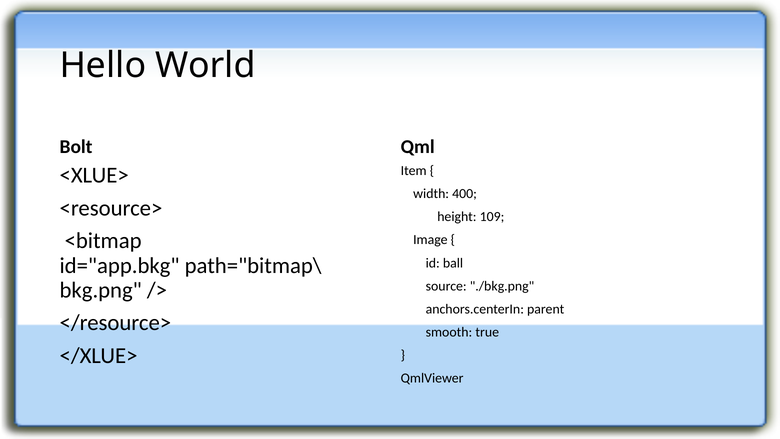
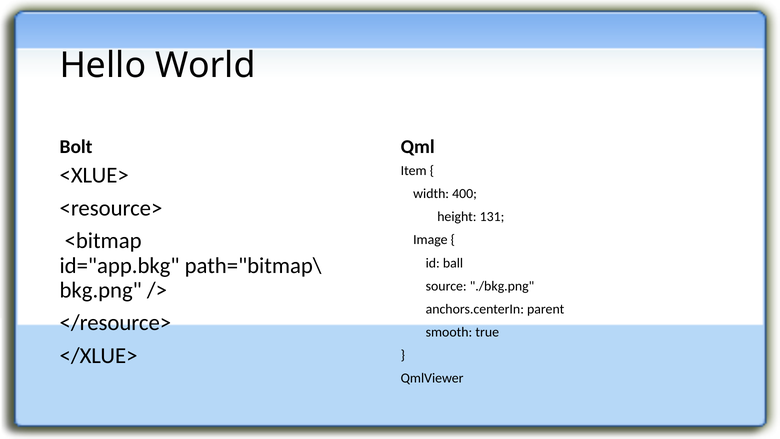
109: 109 -> 131 (492, 217)
